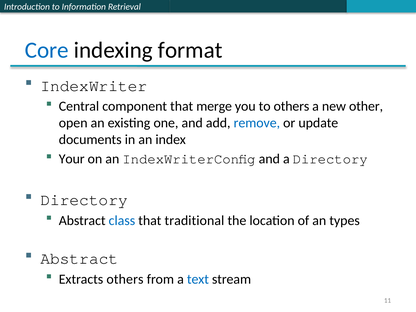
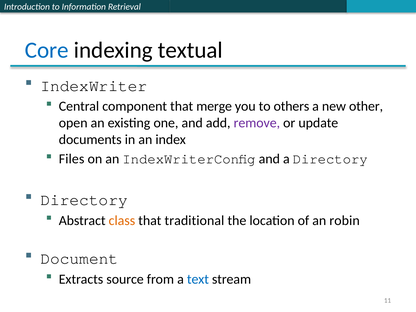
format: format -> textual (190, 50)
remove colour: blue -> purple (257, 123)
Your: Your -> Files (72, 159)
class colour: blue -> orange (122, 221)
types: types -> robin (345, 221)
Abstract: Abstract -> Document (79, 259)
Extracts others: others -> source (125, 279)
